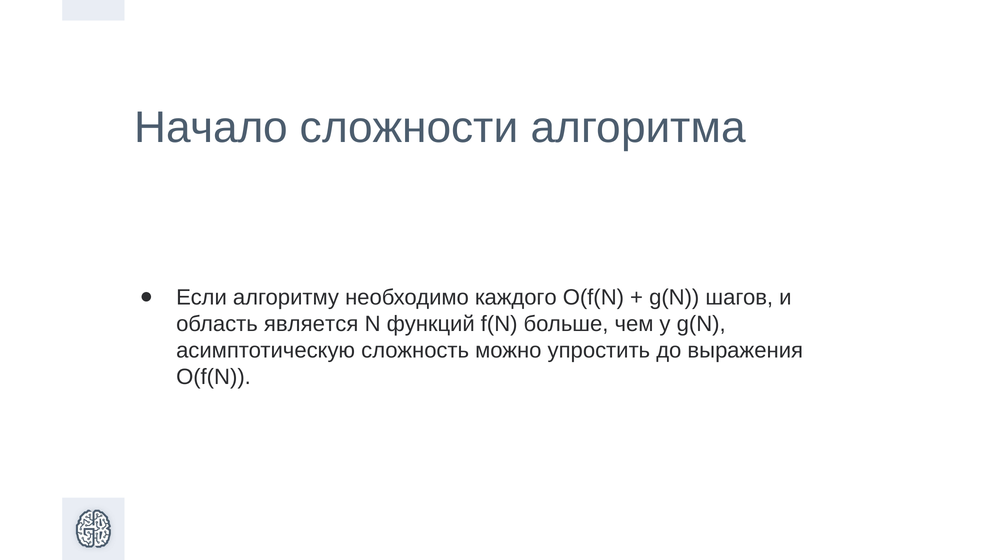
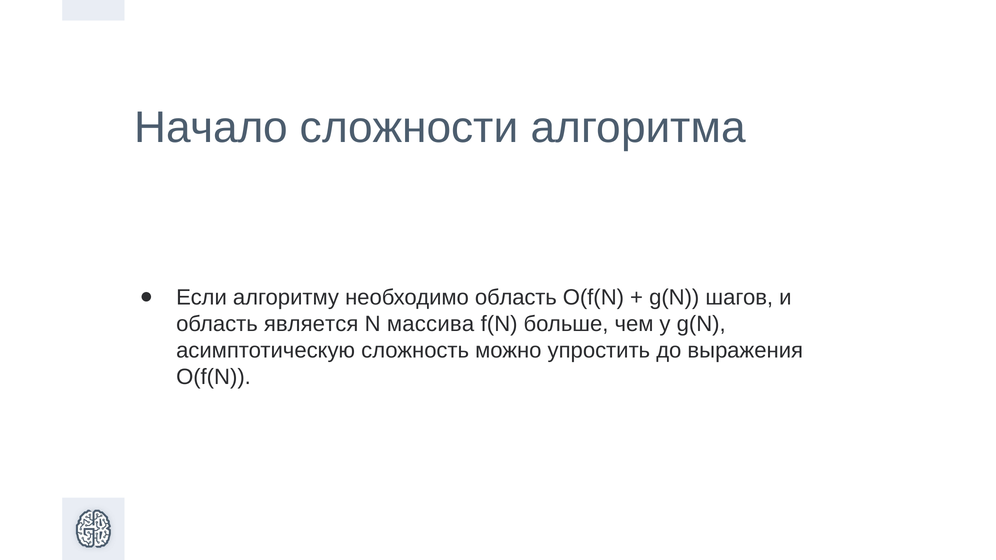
необходимо каждого: каждого -> область (516, 298)
функций: функций -> массива (431, 324)
